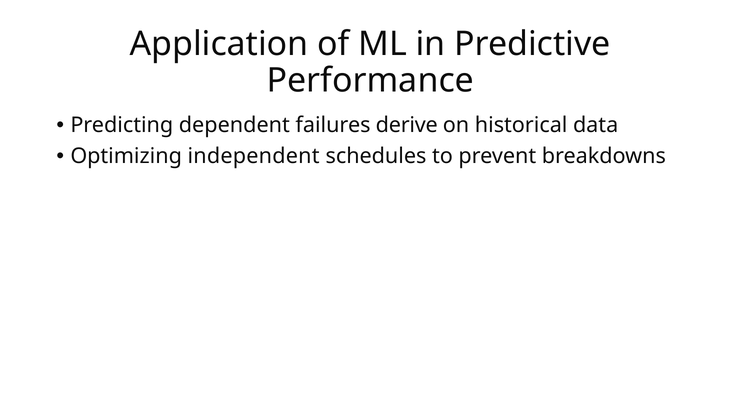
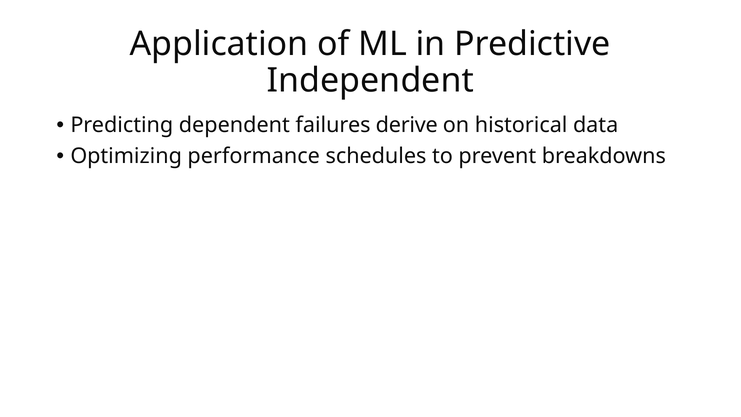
Performance: Performance -> Independent (370, 81)
independent: independent -> performance (254, 156)
